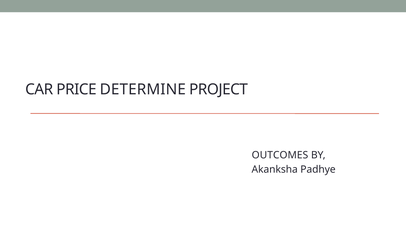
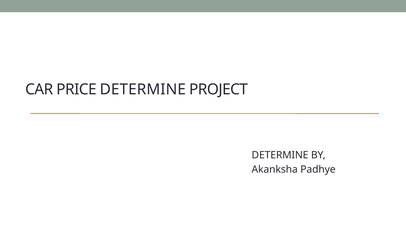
OUTCOMES: OUTCOMES -> DETERMINE (280, 155)
